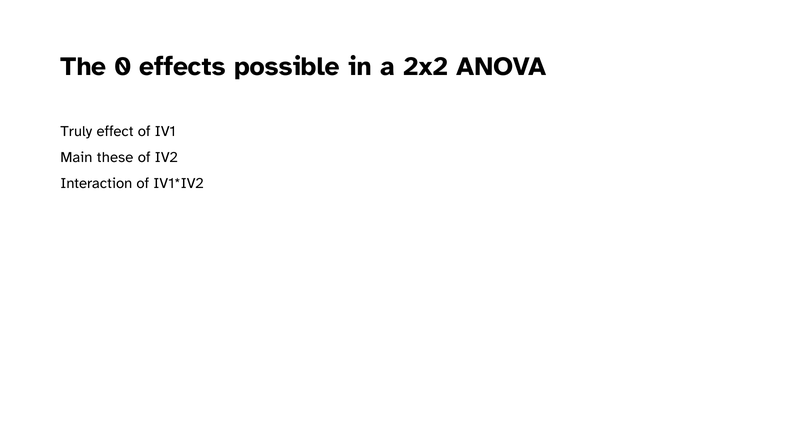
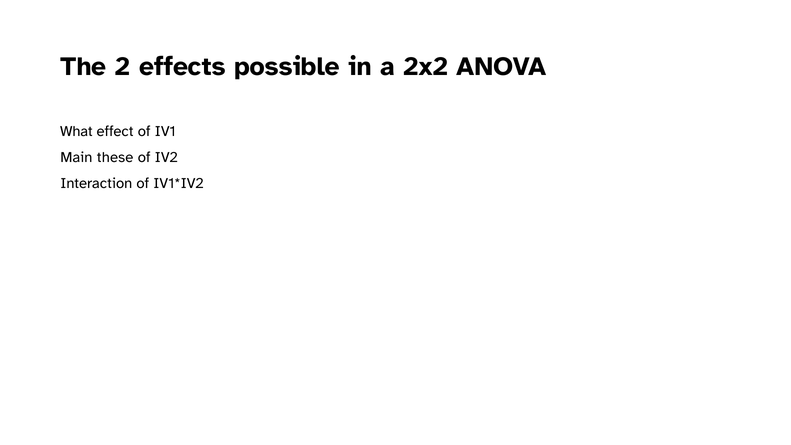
0: 0 -> 2 (123, 67)
Truly: Truly -> What (76, 131)
